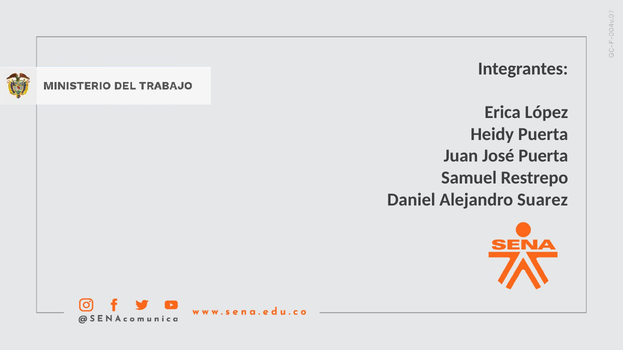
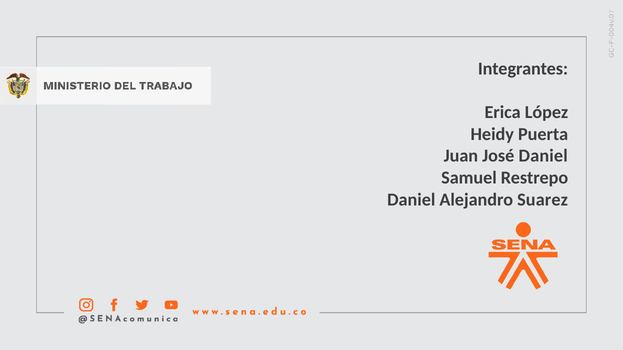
José Puerta: Puerta -> Daniel (543, 156)
